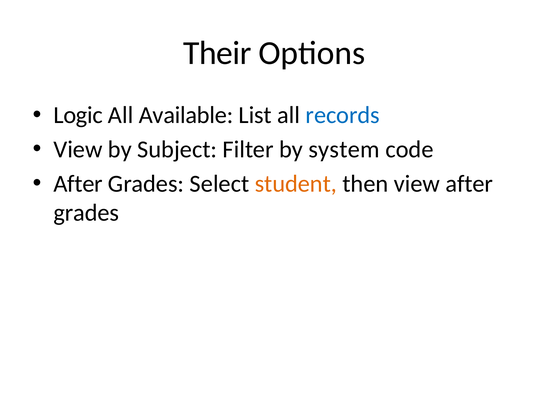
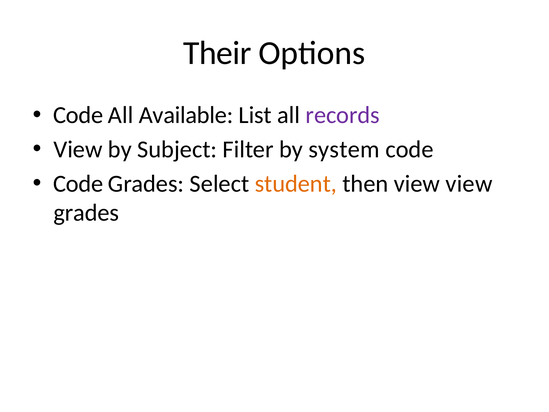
Logic: Logic -> Code (78, 115)
records colour: blue -> purple (343, 115)
After: After -> Code (78, 184)
view after: after -> view (469, 184)
